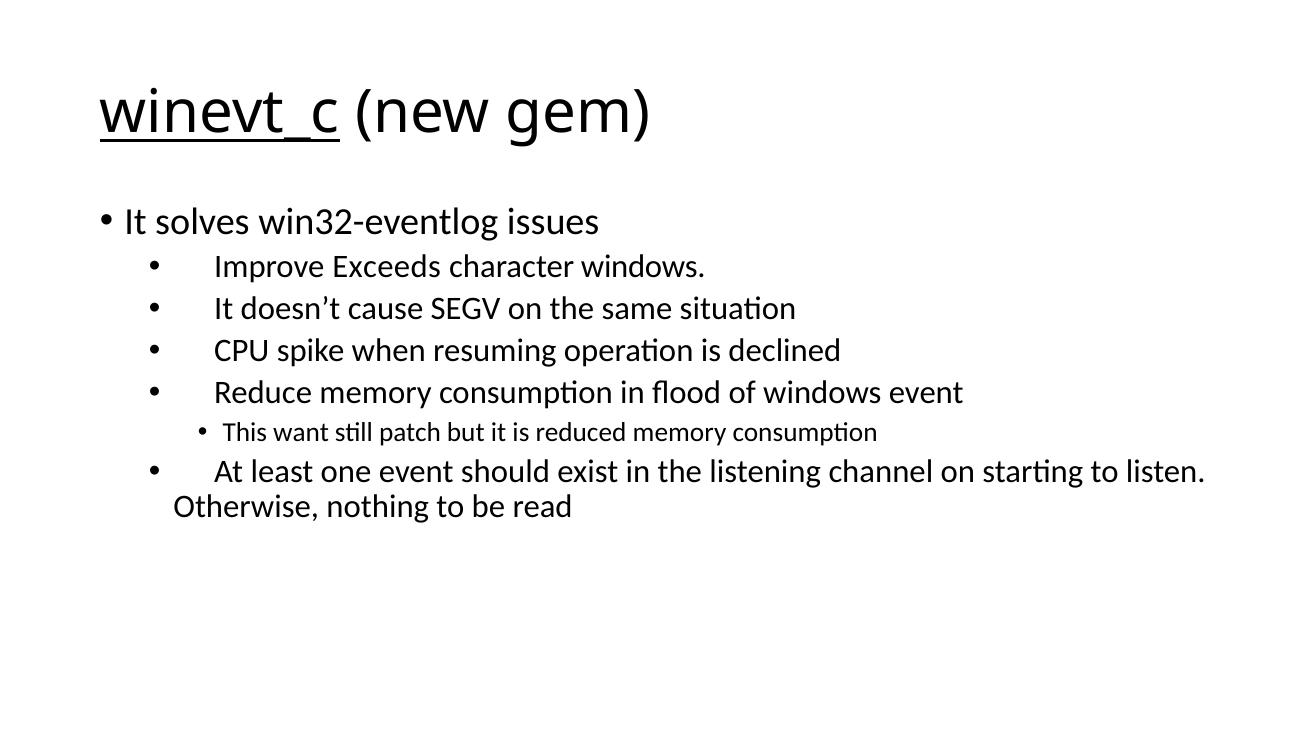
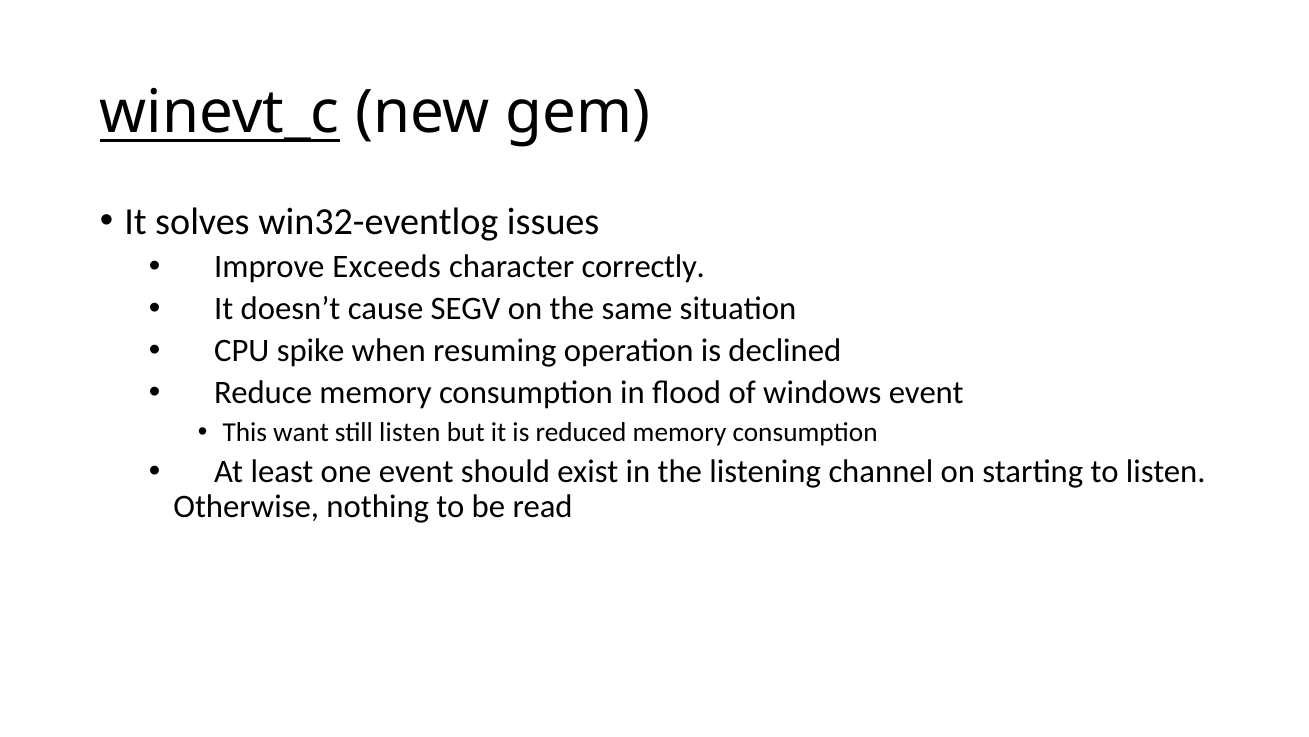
character windows: windows -> correctly (643, 266)
still patch: patch -> listen (410, 432)
